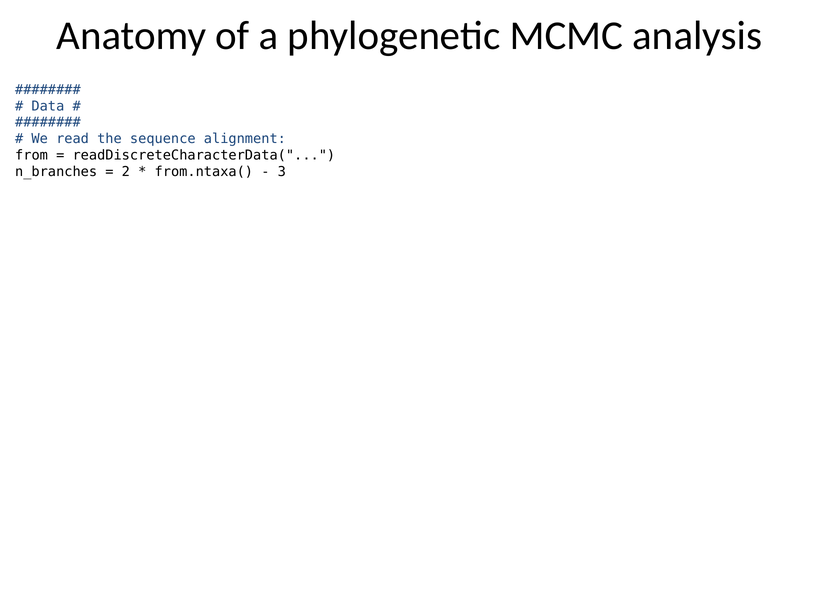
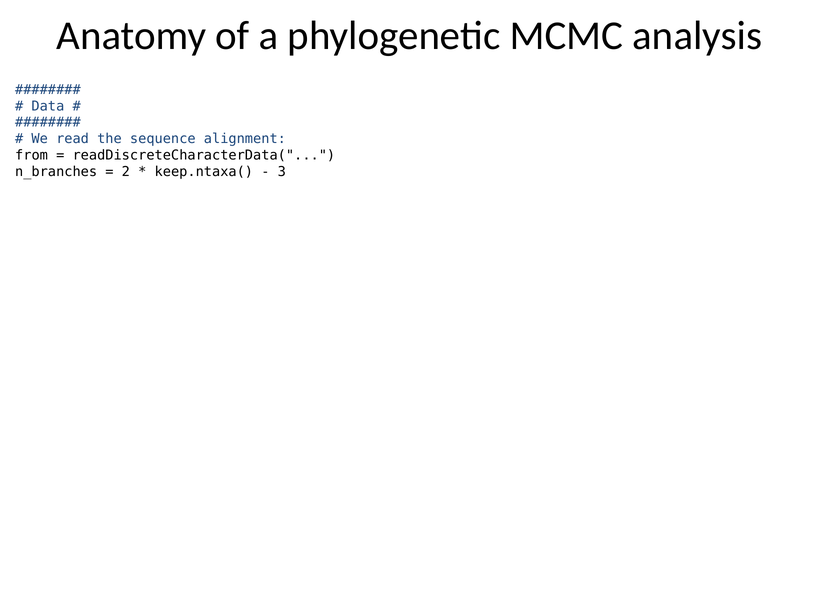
from.ntaxa(: from.ntaxa( -> keep.ntaxa( (204, 172)
